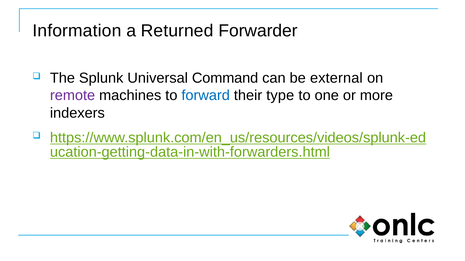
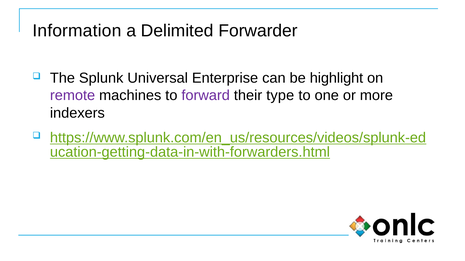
Returned: Returned -> Delimited (177, 31)
Command: Command -> Enterprise (225, 78)
external: external -> highlight (336, 78)
forward colour: blue -> purple (206, 96)
